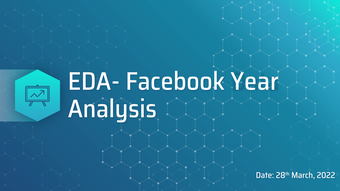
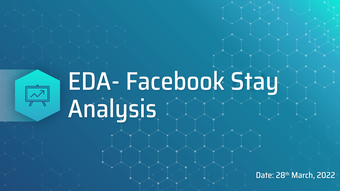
Year: Year -> Stay (255, 82)
